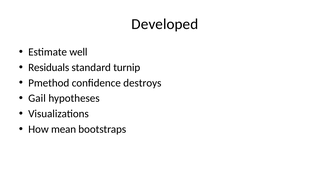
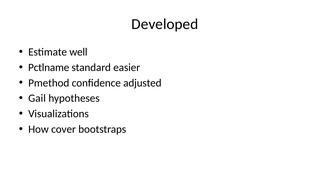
Residuals: Residuals -> Pctlname (49, 67)
turnip: turnip -> easier (127, 67)
destroys: destroys -> adjusted (142, 83)
mean: mean -> cover (64, 129)
